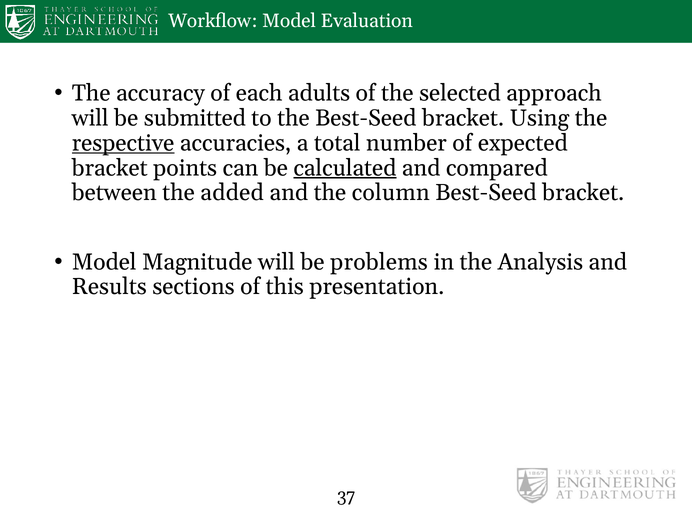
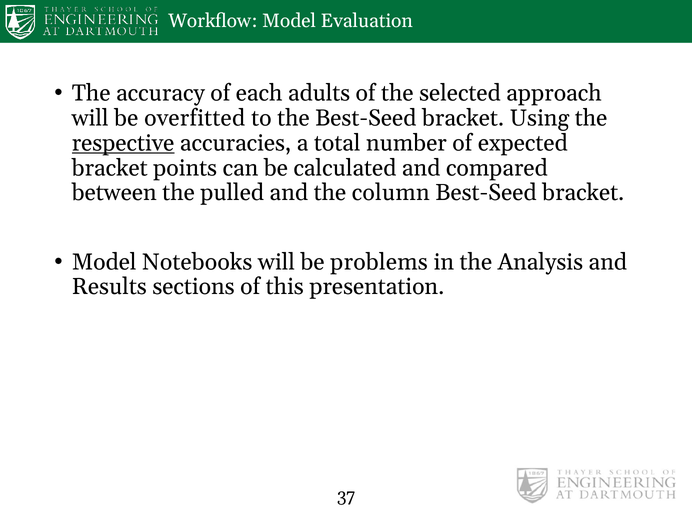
submitted: submitted -> overfitted (195, 118)
calculated underline: present -> none (345, 168)
added: added -> pulled (232, 193)
Magnitude: Magnitude -> Notebooks (197, 262)
